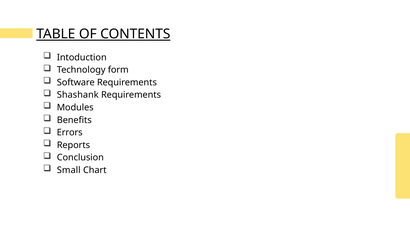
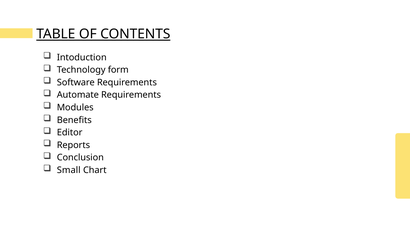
Shashank: Shashank -> Automate (78, 95)
Errors: Errors -> Editor (70, 133)
